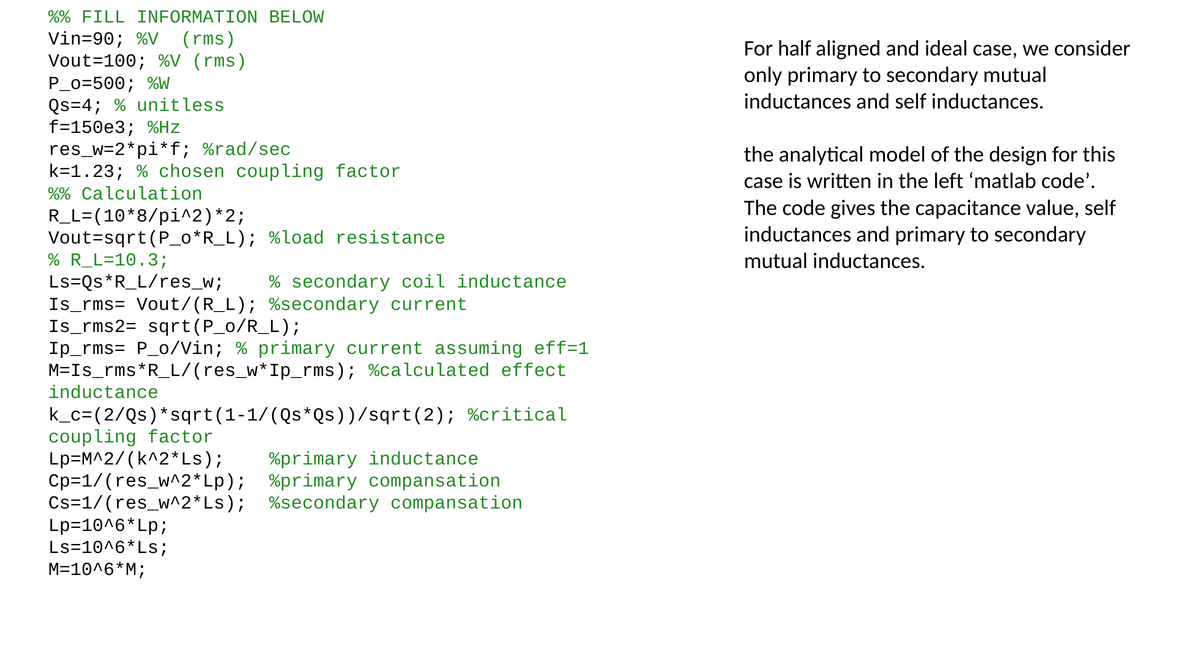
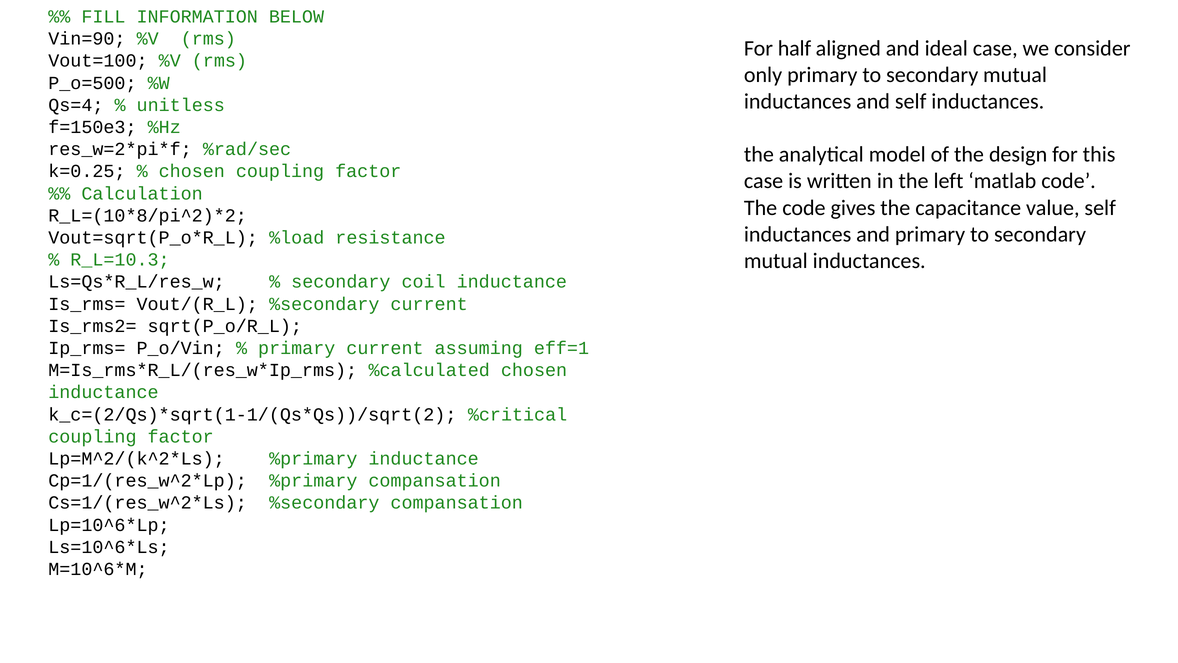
k=1.23: k=1.23 -> k=0.25 (87, 171)
%calculated effect: effect -> chosen (534, 370)
